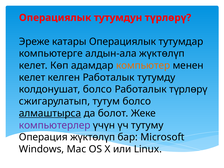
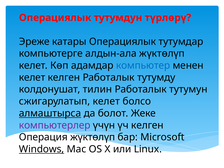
компьютер colour: orange -> blue (143, 65)
колдонушат болсо: болсо -> тилин (97, 89)
Работалык түрлөрү: түрлөрү -> тутумун (188, 89)
сжигарулатып тутум: тутум -> келет (106, 101)
үч тутуму: тутуму -> келген (147, 125)
Windows underline: none -> present (42, 149)
